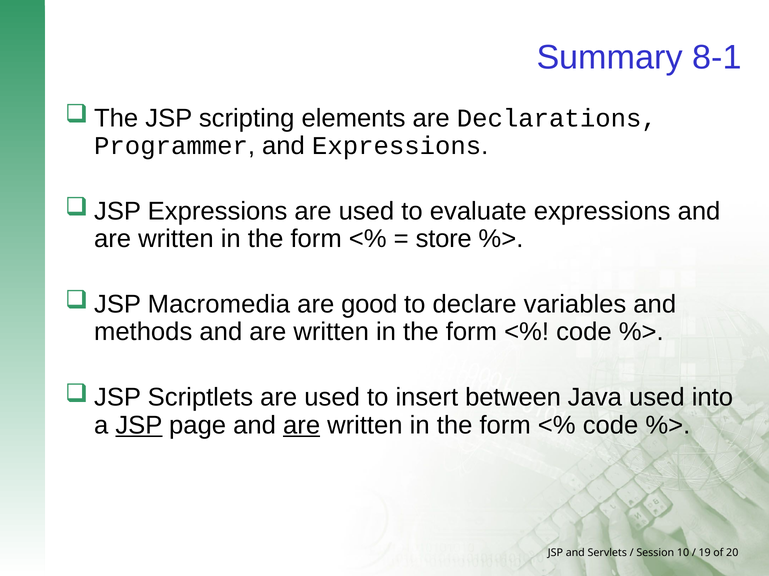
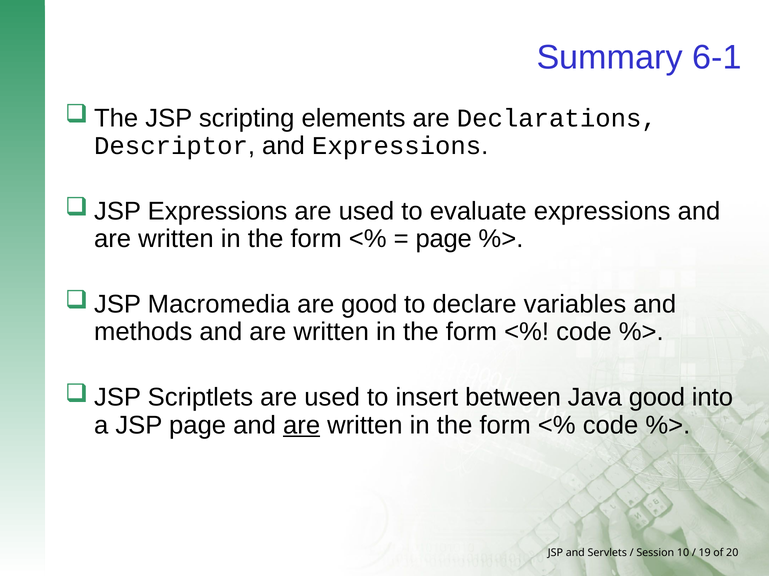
8-1: 8-1 -> 6-1 (717, 58)
Programmer: Programmer -> Descriptor (171, 146)
store: store -> page (444, 239)
Java used: used -> good (657, 398)
JSP underline: present -> none (139, 426)
